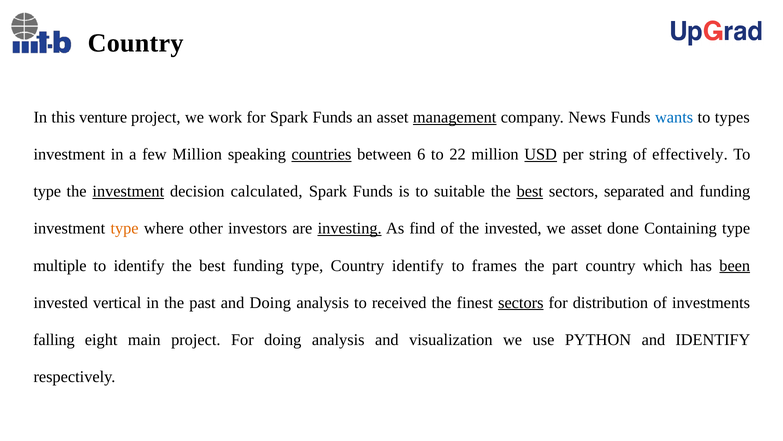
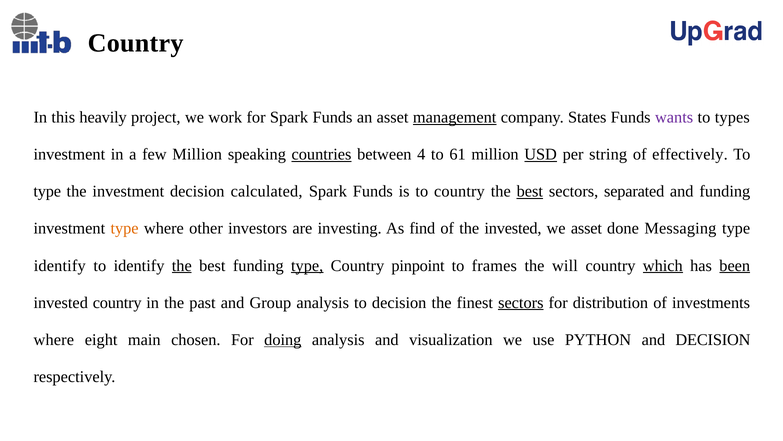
venture: venture -> heavily (103, 117)
News: News -> States (587, 117)
wants colour: blue -> purple (674, 117)
6: 6 -> 4 (421, 154)
22: 22 -> 61 (458, 154)
investment underline: present -> none (128, 191)
to suitable: suitable -> country (459, 191)
investing underline: present -> none (350, 228)
Containing: Containing -> Messaging (680, 228)
multiple: multiple -> identify (60, 265)
the underline: none -> present (182, 265)
type underline: none -> present (307, 265)
Country identify: identify -> pinpoint (418, 265)
part: part -> will (565, 265)
which underline: none -> present (663, 265)
invested vertical: vertical -> country (117, 302)
and Doing: Doing -> Group (270, 302)
to received: received -> decision (399, 302)
falling: falling -> where (54, 339)
main project: project -> chosen (196, 339)
doing underline: none -> present (283, 339)
and IDENTIFY: IDENTIFY -> DECISION (713, 339)
